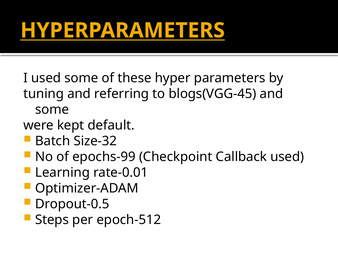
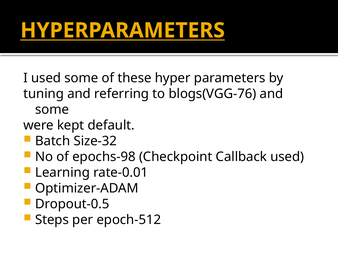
blogs(VGG-45: blogs(VGG-45 -> blogs(VGG-76 (212, 94)
epochs-99: epochs-99 -> epochs-98 (104, 156)
